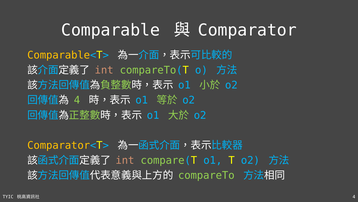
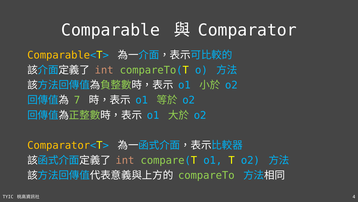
4: 4 -> 7 (77, 100)
